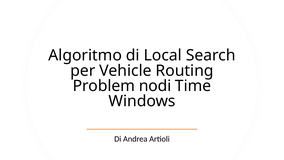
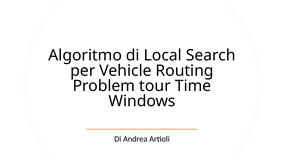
nodi: nodi -> tour (155, 86)
